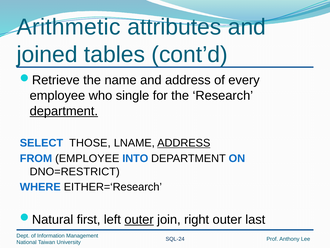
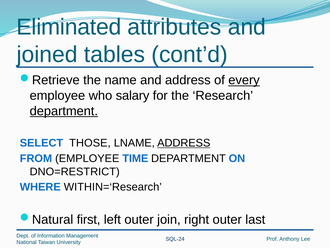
Arithmetic: Arithmetic -> Eliminated (69, 27)
every underline: none -> present (244, 80)
single: single -> salary (133, 95)
INTO: INTO -> TIME (135, 158)
EITHER=‘Research: EITHER=‘Research -> WITHIN=‘Research (113, 187)
outer underline: present -> none (139, 219)
